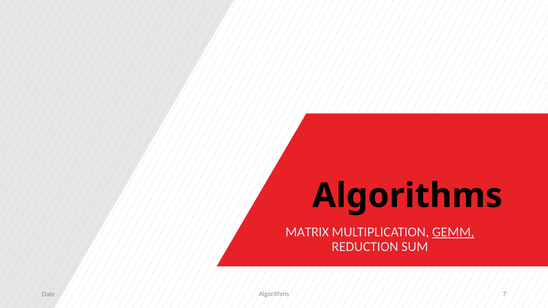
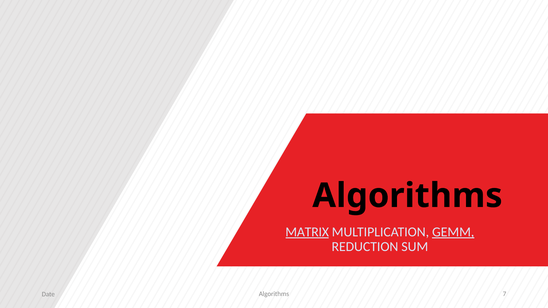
MATRIX underline: none -> present (307, 232)
